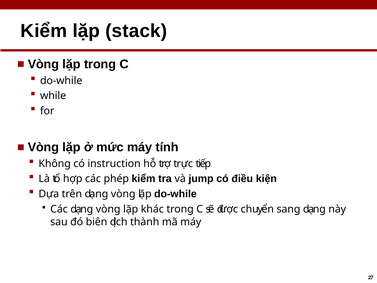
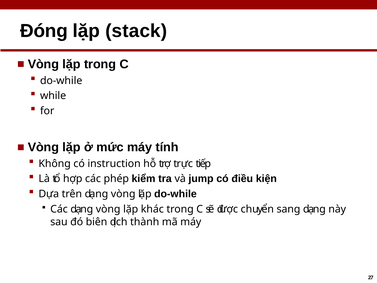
Kiểm: Kiểm -> Đóng (44, 31)
